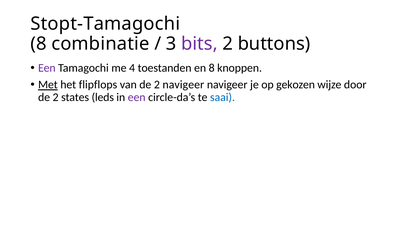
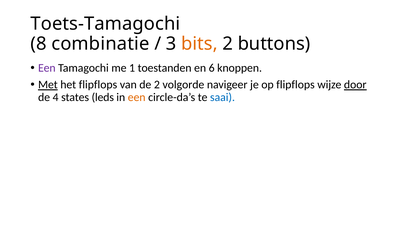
Stopt-Tamagochi: Stopt-Tamagochi -> Toets-Tamagochi (105, 24)
bits colour: purple -> orange (199, 44)
4: 4 -> 1 (132, 68)
en 8: 8 -> 6 (212, 68)
2 navigeer: navigeer -> volgorde (183, 85)
op gekozen: gekozen -> flipflops (295, 85)
door underline: none -> present (355, 85)
2: 2 -> 4 (56, 97)
een colour: purple -> orange (137, 97)
